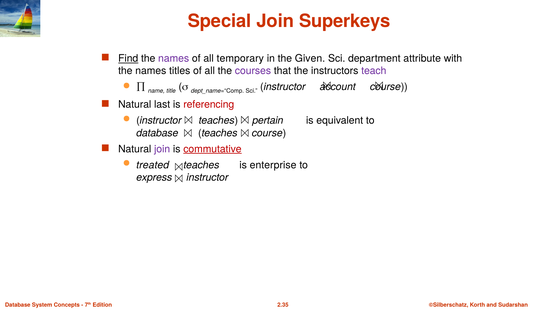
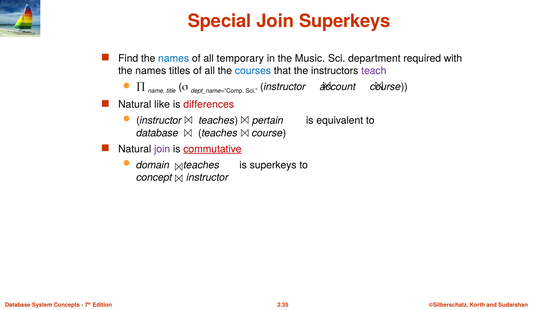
Find underline: present -> none (128, 58)
names colour: purple -> blue (174, 58)
Given: Given -> Music (310, 58)
attribute: attribute -> required (422, 58)
courses colour: purple -> blue (253, 71)
last: last -> like (162, 104)
referencing: referencing -> differences (209, 104)
treated: treated -> domain (153, 165)
is enterprise: enterprise -> superkeys (273, 165)
express: express -> concept (154, 177)
